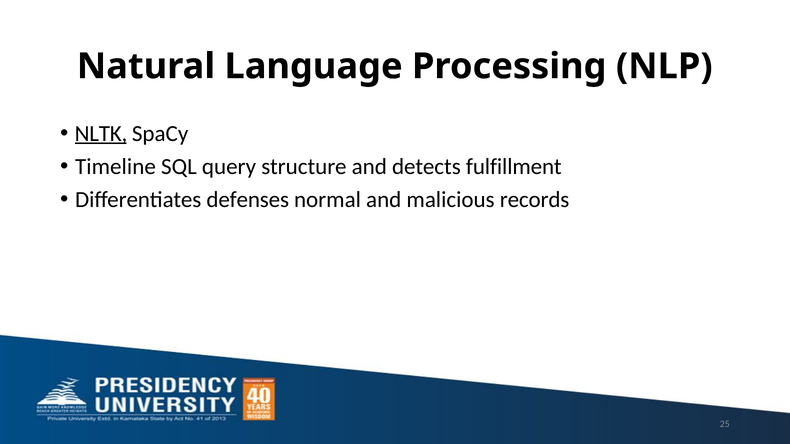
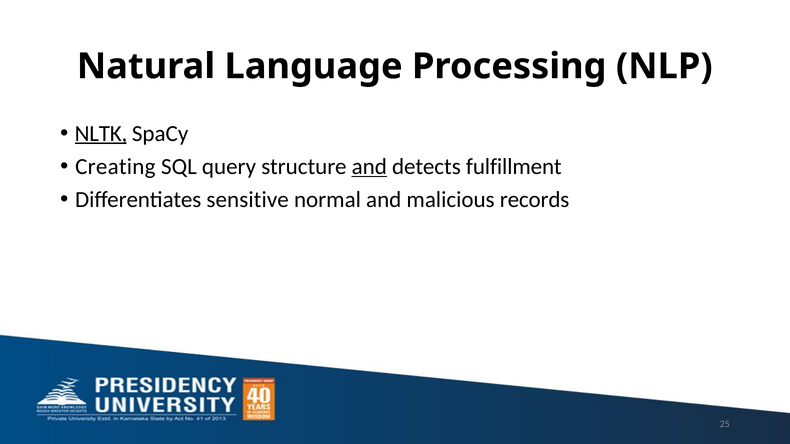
Timeline: Timeline -> Creating (115, 167)
and underline: none -> present (369, 167)
defenses: defenses -> sensitive (248, 200)
